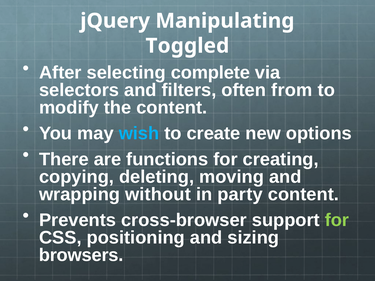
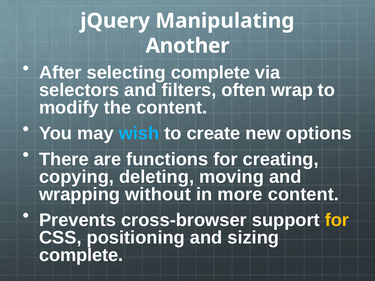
Toggled: Toggled -> Another (188, 46)
from: from -> wrap (292, 90)
party: party -> more (240, 194)
for colour: light green -> yellow (337, 220)
browsers: browsers -> complete (81, 255)
